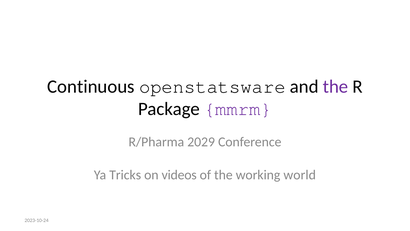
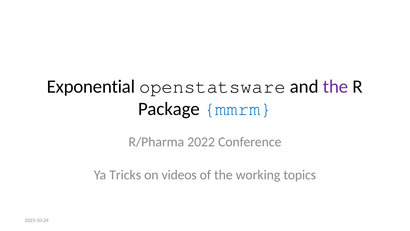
Continuous: Continuous -> Exponential (91, 86)
mmrm colour: purple -> blue (238, 109)
2029: 2029 -> 2022 (201, 142)
world: world -> topics (300, 175)
